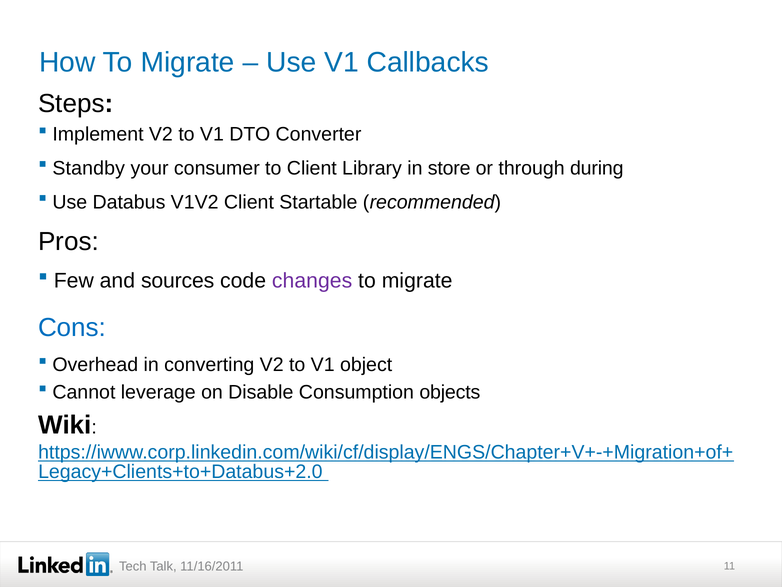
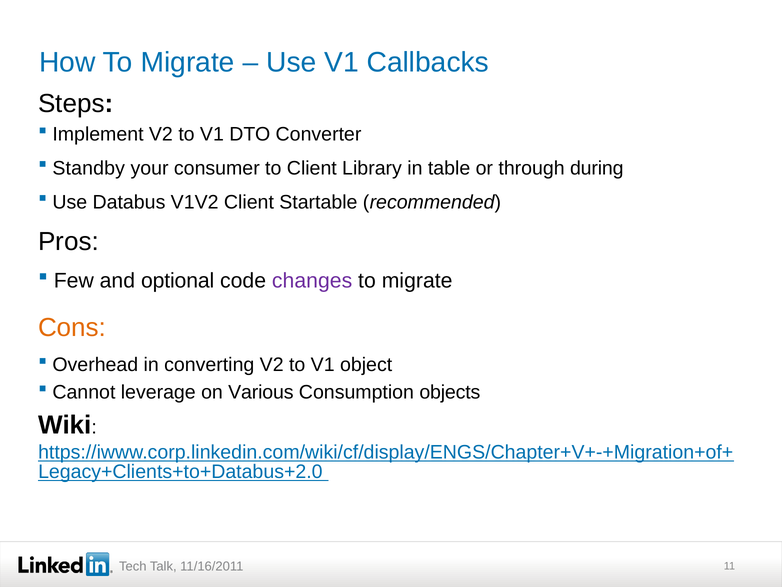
store: store -> table (449, 168)
sources: sources -> optional (178, 280)
Cons colour: blue -> orange (72, 327)
Disable: Disable -> Various (261, 392)
